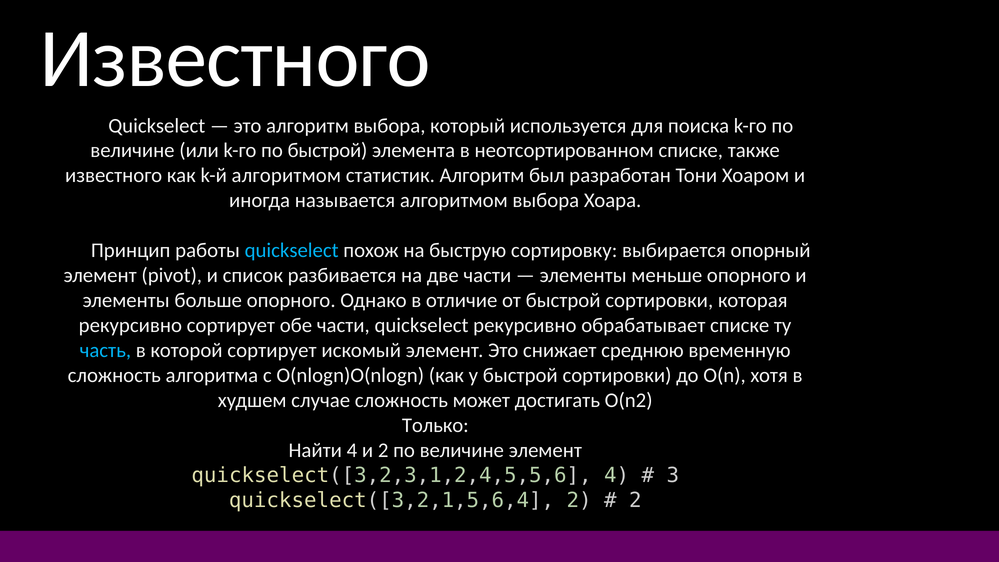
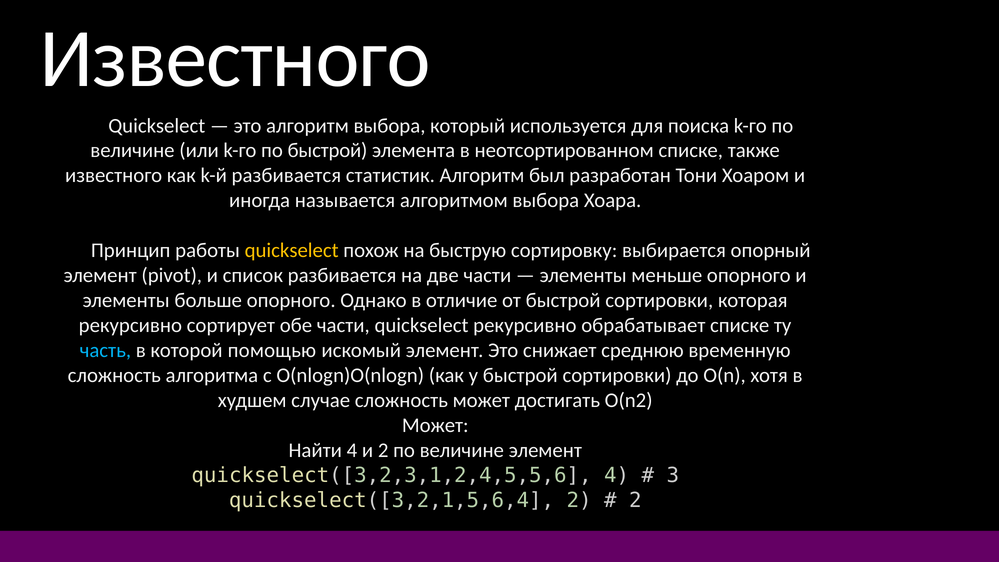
k-й алгоритмом: алгоритмом -> разбивается (286, 176)
quickselect colour: light blue -> yellow (292, 250)
которой сортирует: сортирует -> помощью (272, 350)
Только: Только -> Может (435, 425)
